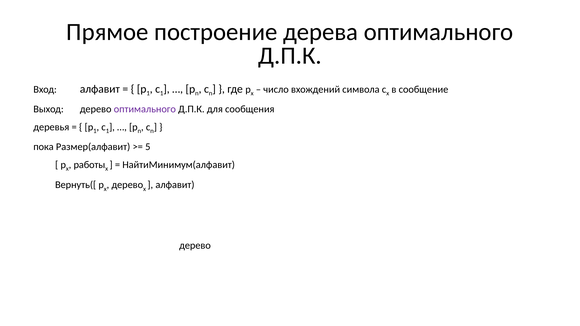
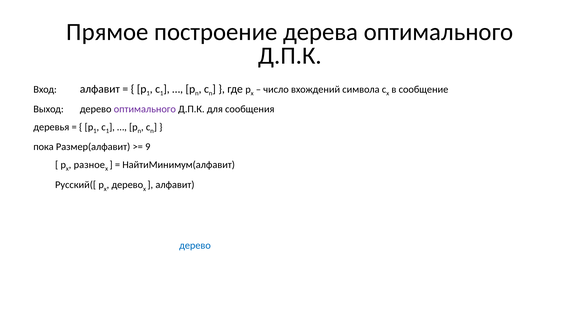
5: 5 -> 9 (148, 147)
работы: работы -> разное (89, 165)
Вернуть([: Вернуть([ -> Русский([ (76, 185)
дерево colour: black -> blue (195, 246)
